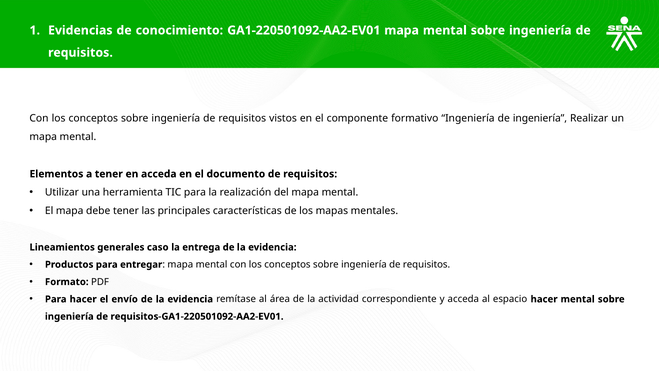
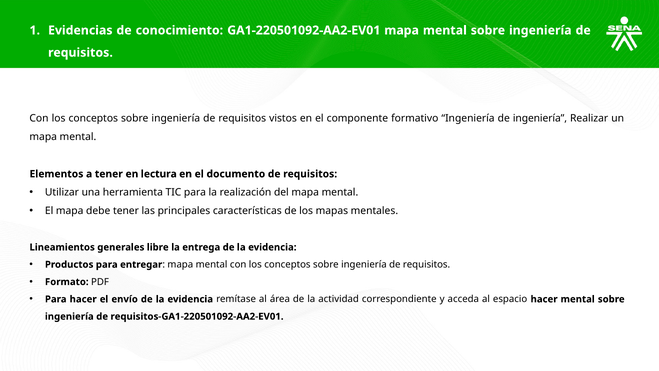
en acceda: acceda -> lectura (159, 174)
caso: caso -> libre (158, 247)
